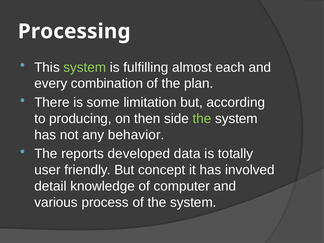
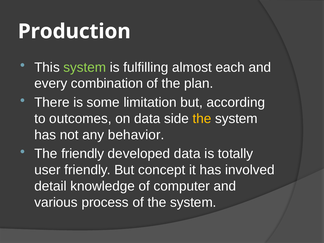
Processing: Processing -> Production (74, 31)
producing: producing -> outcomes (80, 119)
on then: then -> data (147, 119)
the colour: light green -> yellow (202, 119)
The reports: reports -> friendly (83, 154)
